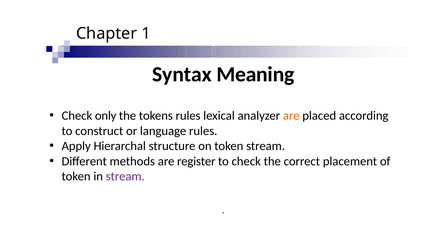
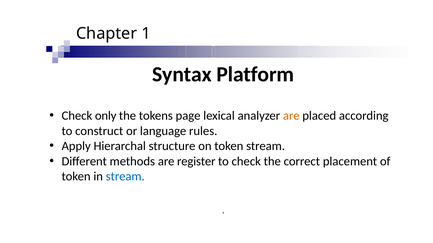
Meaning: Meaning -> Platform (255, 74)
tokens rules: rules -> page (188, 116)
stream colour: purple -> blue (125, 177)
